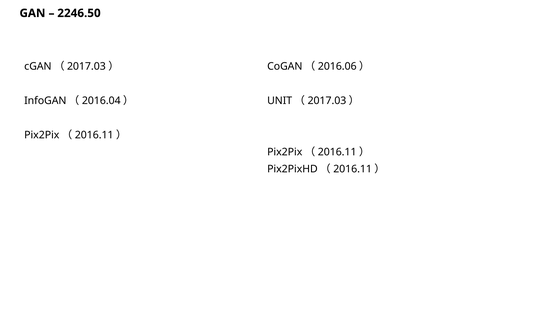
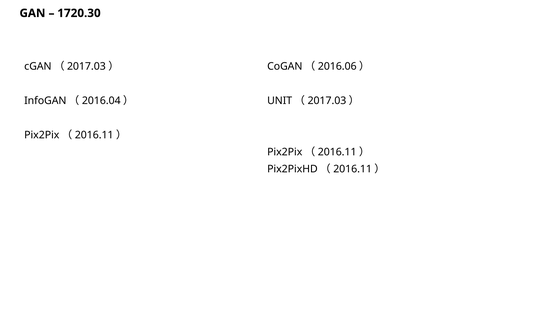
2246.50: 2246.50 -> 1720.30 (79, 13)
